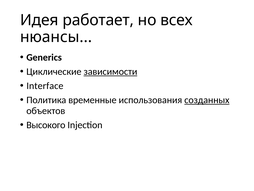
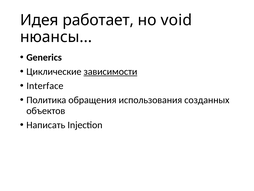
всех: всех -> void (176, 20)
временные: временные -> обращения (92, 100)
созданных underline: present -> none (207, 100)
Высокого: Высокого -> Написать (46, 125)
